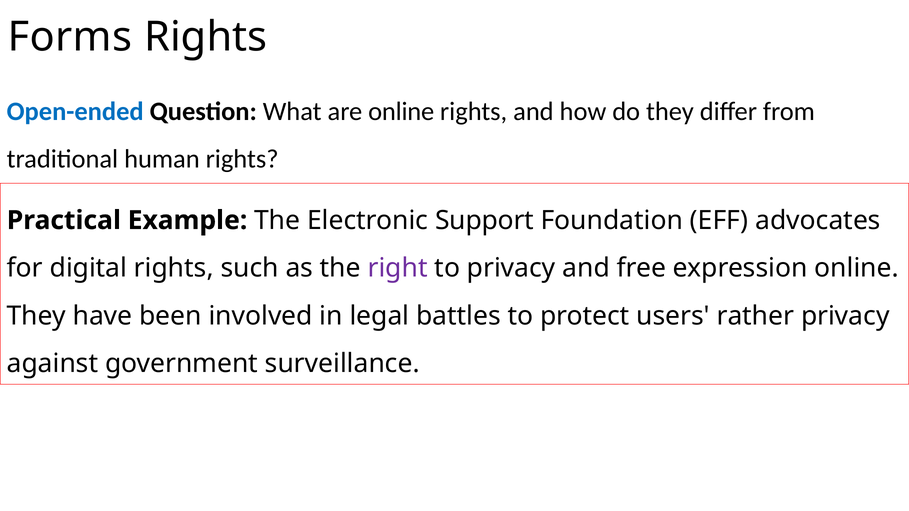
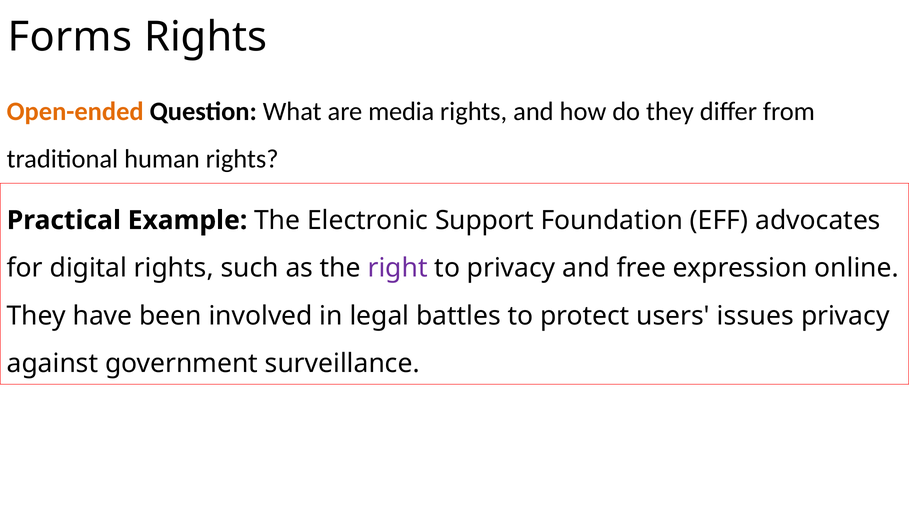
Open-ended colour: blue -> orange (75, 111)
are online: online -> media (401, 111)
rather: rather -> issues (755, 316)
